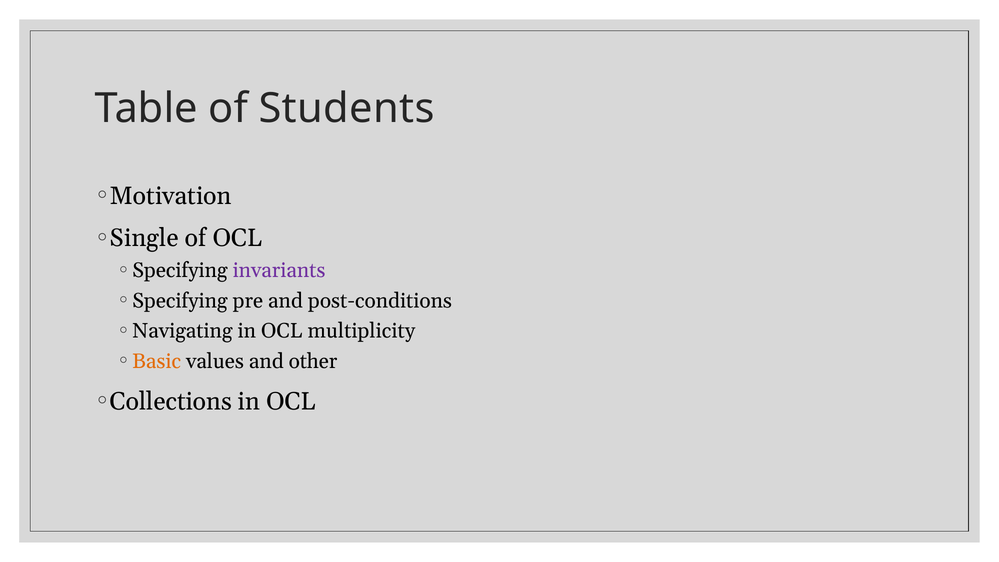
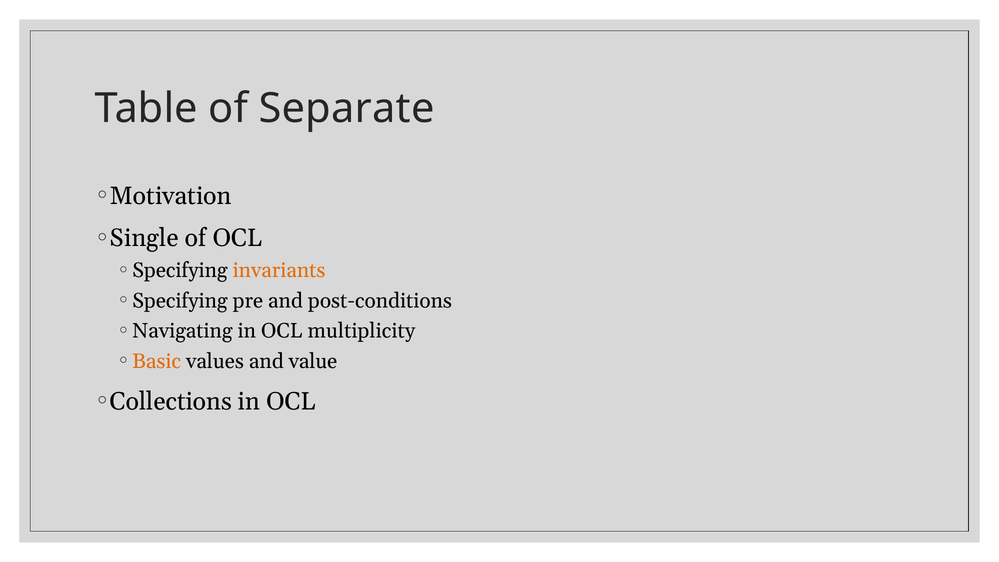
Students: Students -> Separate (347, 109)
invariants colour: purple -> orange (279, 271)
other: other -> value (313, 361)
